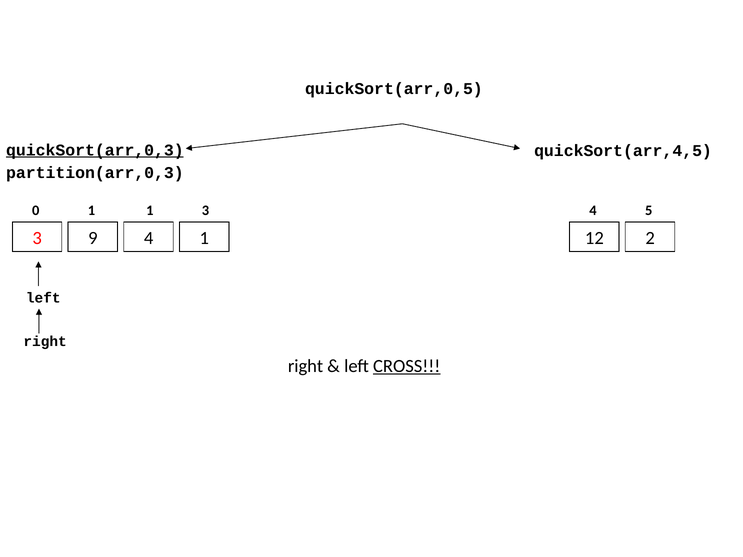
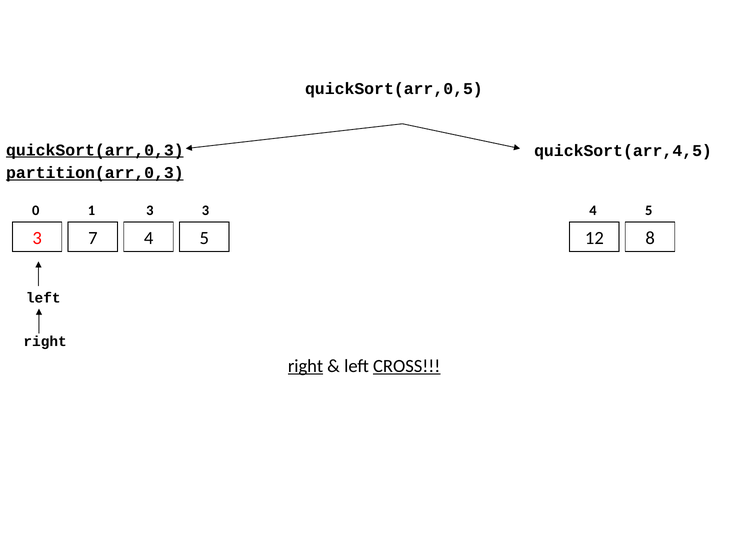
partition(arr,0,3 underline: none -> present (95, 173)
1 1: 1 -> 3 (150, 211)
9: 9 -> 7 (93, 238)
1: 1 -> 5 (204, 238)
2: 2 -> 8 (650, 238)
right underline: none -> present (306, 366)
